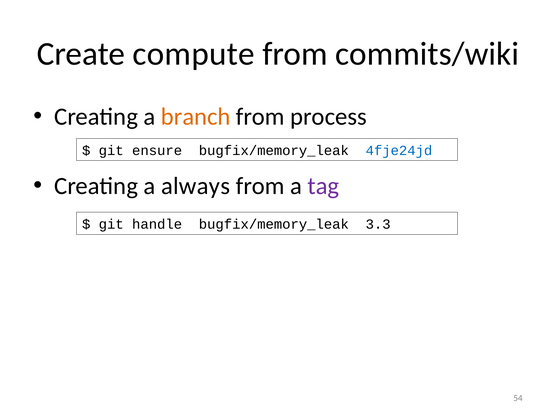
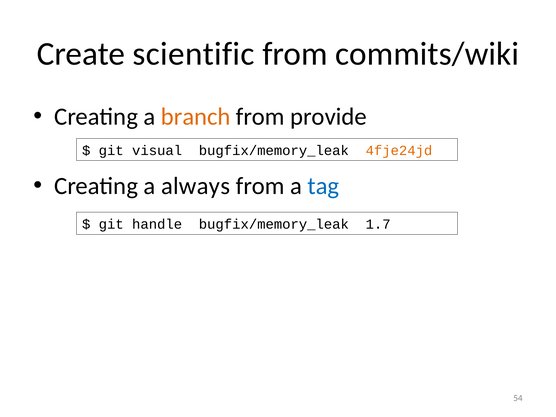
compute: compute -> scientific (194, 54)
process: process -> provide (328, 117)
ensure: ensure -> visual (157, 150)
4fje24jd colour: blue -> orange (399, 150)
tag colour: purple -> blue (323, 186)
3.3: 3.3 -> 1.7 (378, 224)
